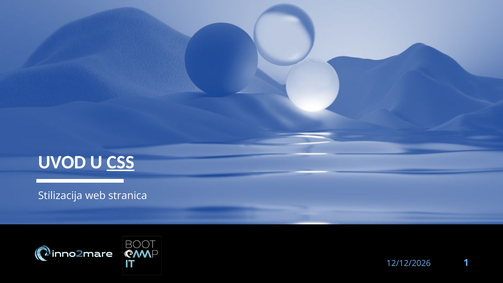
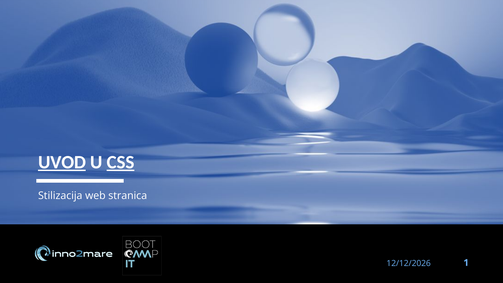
UVOD underline: none -> present (62, 162)
